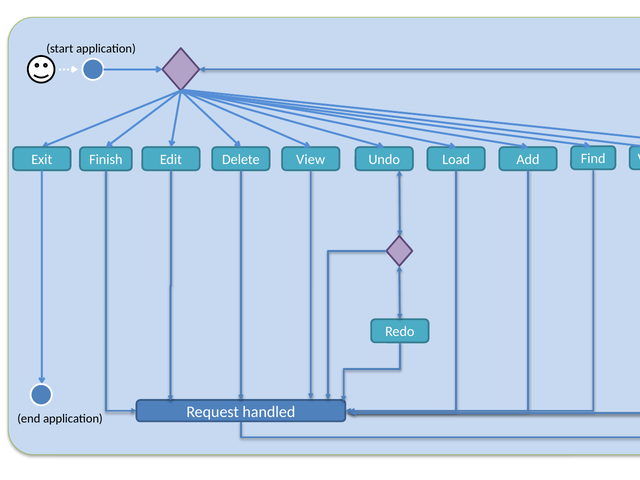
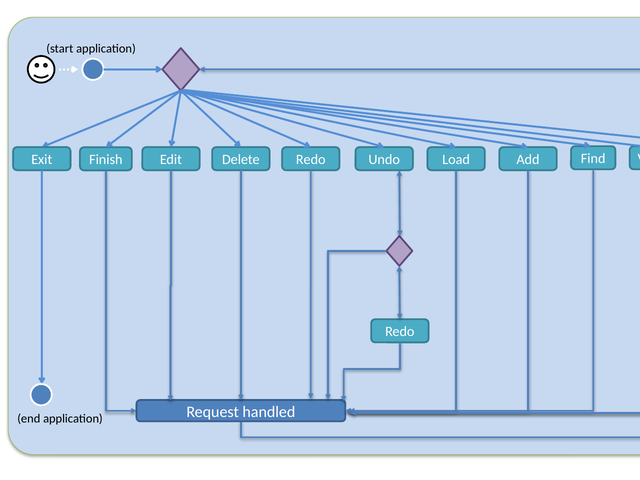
View: View -> Redo (311, 160)
